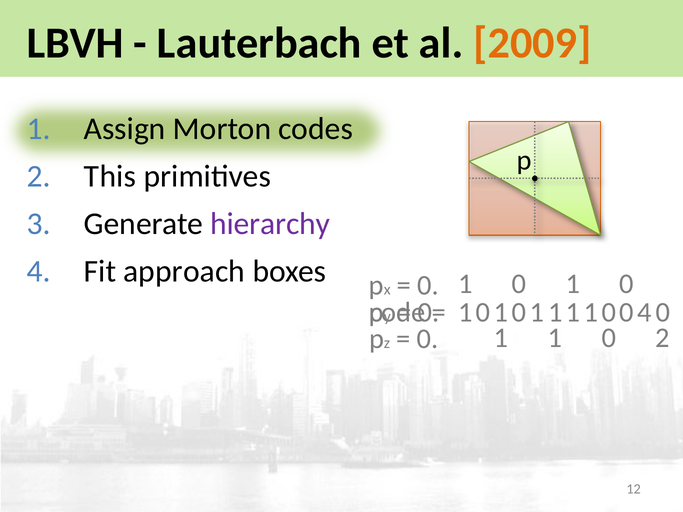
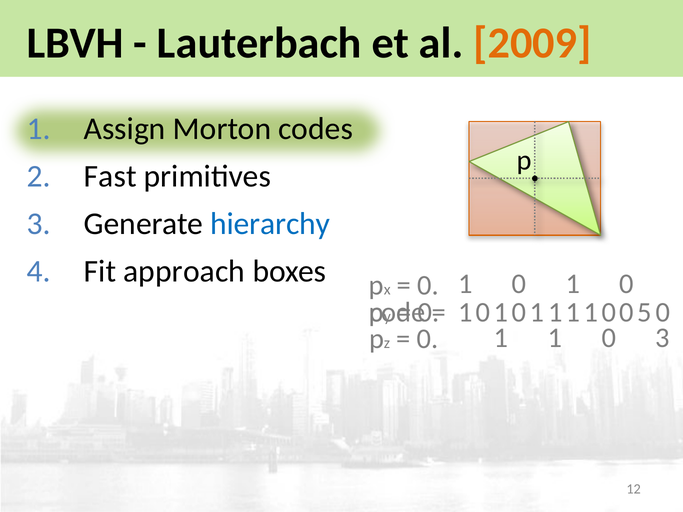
This: This -> Fast (110, 176)
hierarchy colour: purple -> blue (270, 224)
1 4: 4 -> 5 (645, 312)
0 2: 2 -> 3 (663, 338)
